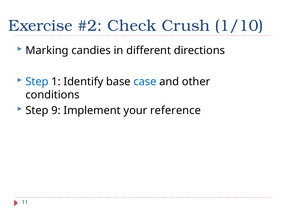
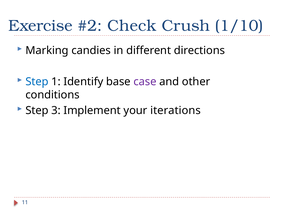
case colour: blue -> purple (145, 82)
9: 9 -> 3 (56, 110)
reference: reference -> iterations (176, 110)
